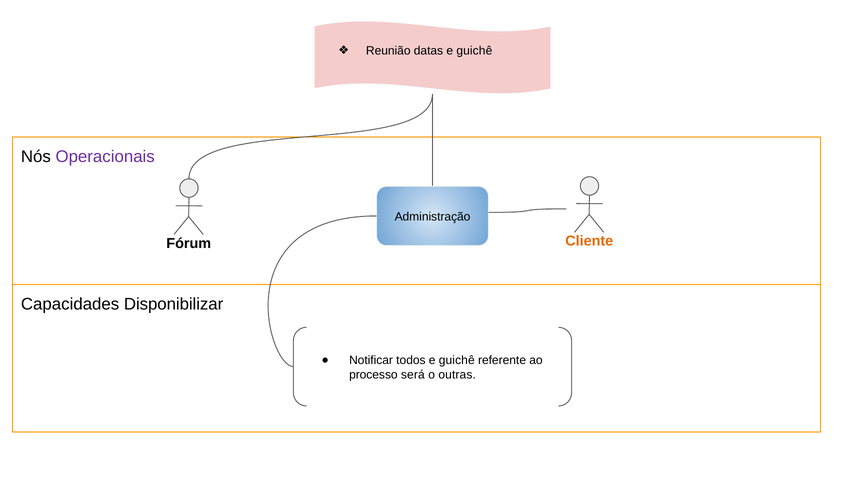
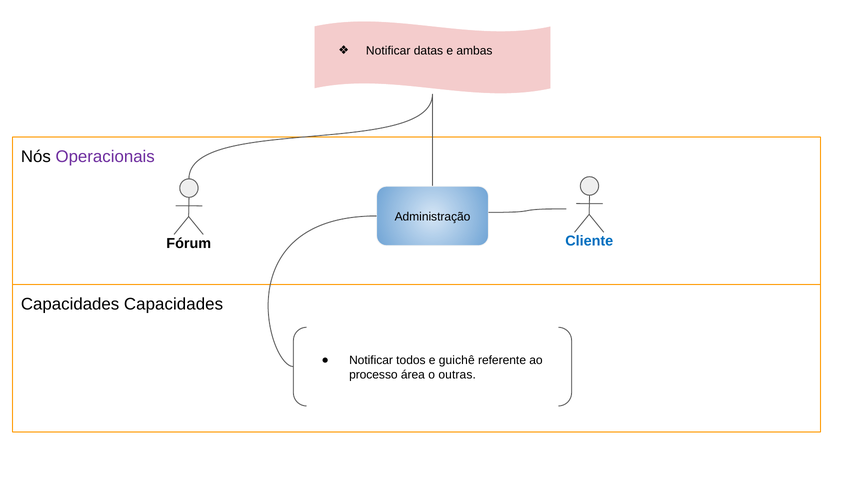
Reunião: Reunião -> Notificar (388, 51)
datas e guichê: guichê -> ambas (474, 51)
Cliente colour: orange -> blue (589, 241)
Capacidades Disponibilizar: Disponibilizar -> Capacidades (174, 304)
será: será -> área (413, 374)
